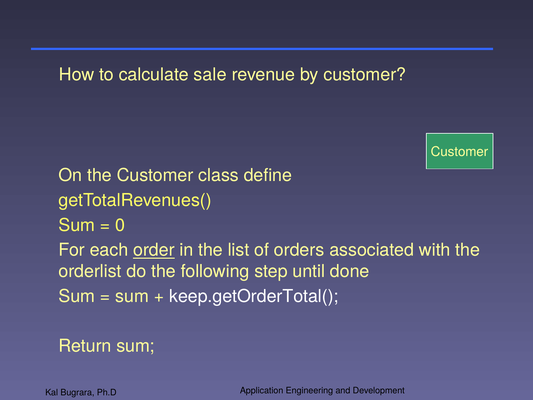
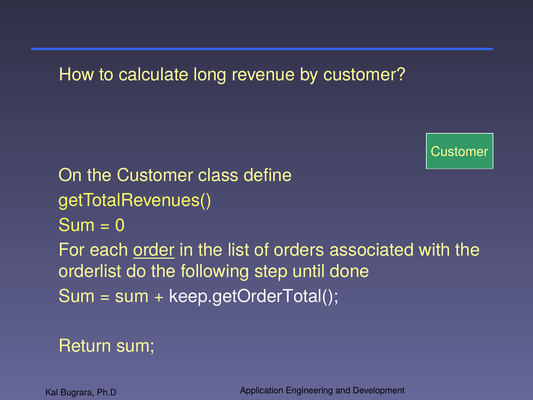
sale: sale -> long (210, 75)
